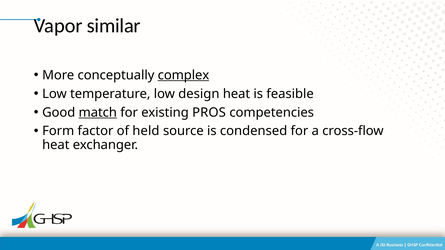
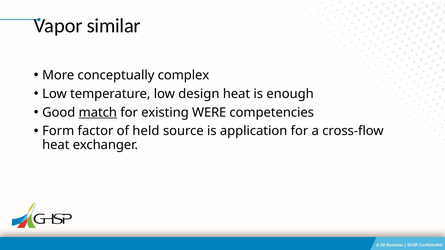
complex underline: present -> none (183, 75)
feasible: feasible -> enough (290, 94)
PROS: PROS -> WERE (209, 113)
condensed: condensed -> application (254, 131)
